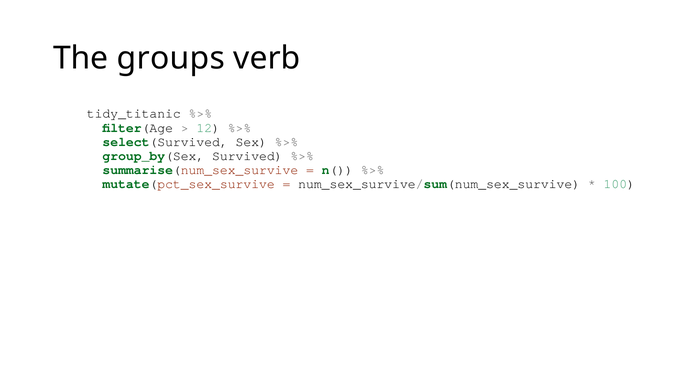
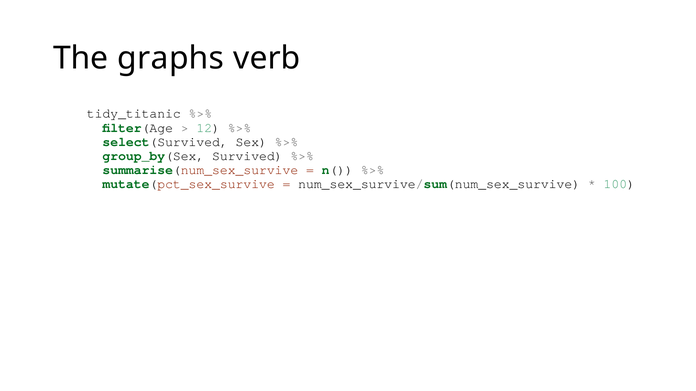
groups: groups -> graphs (171, 58)
